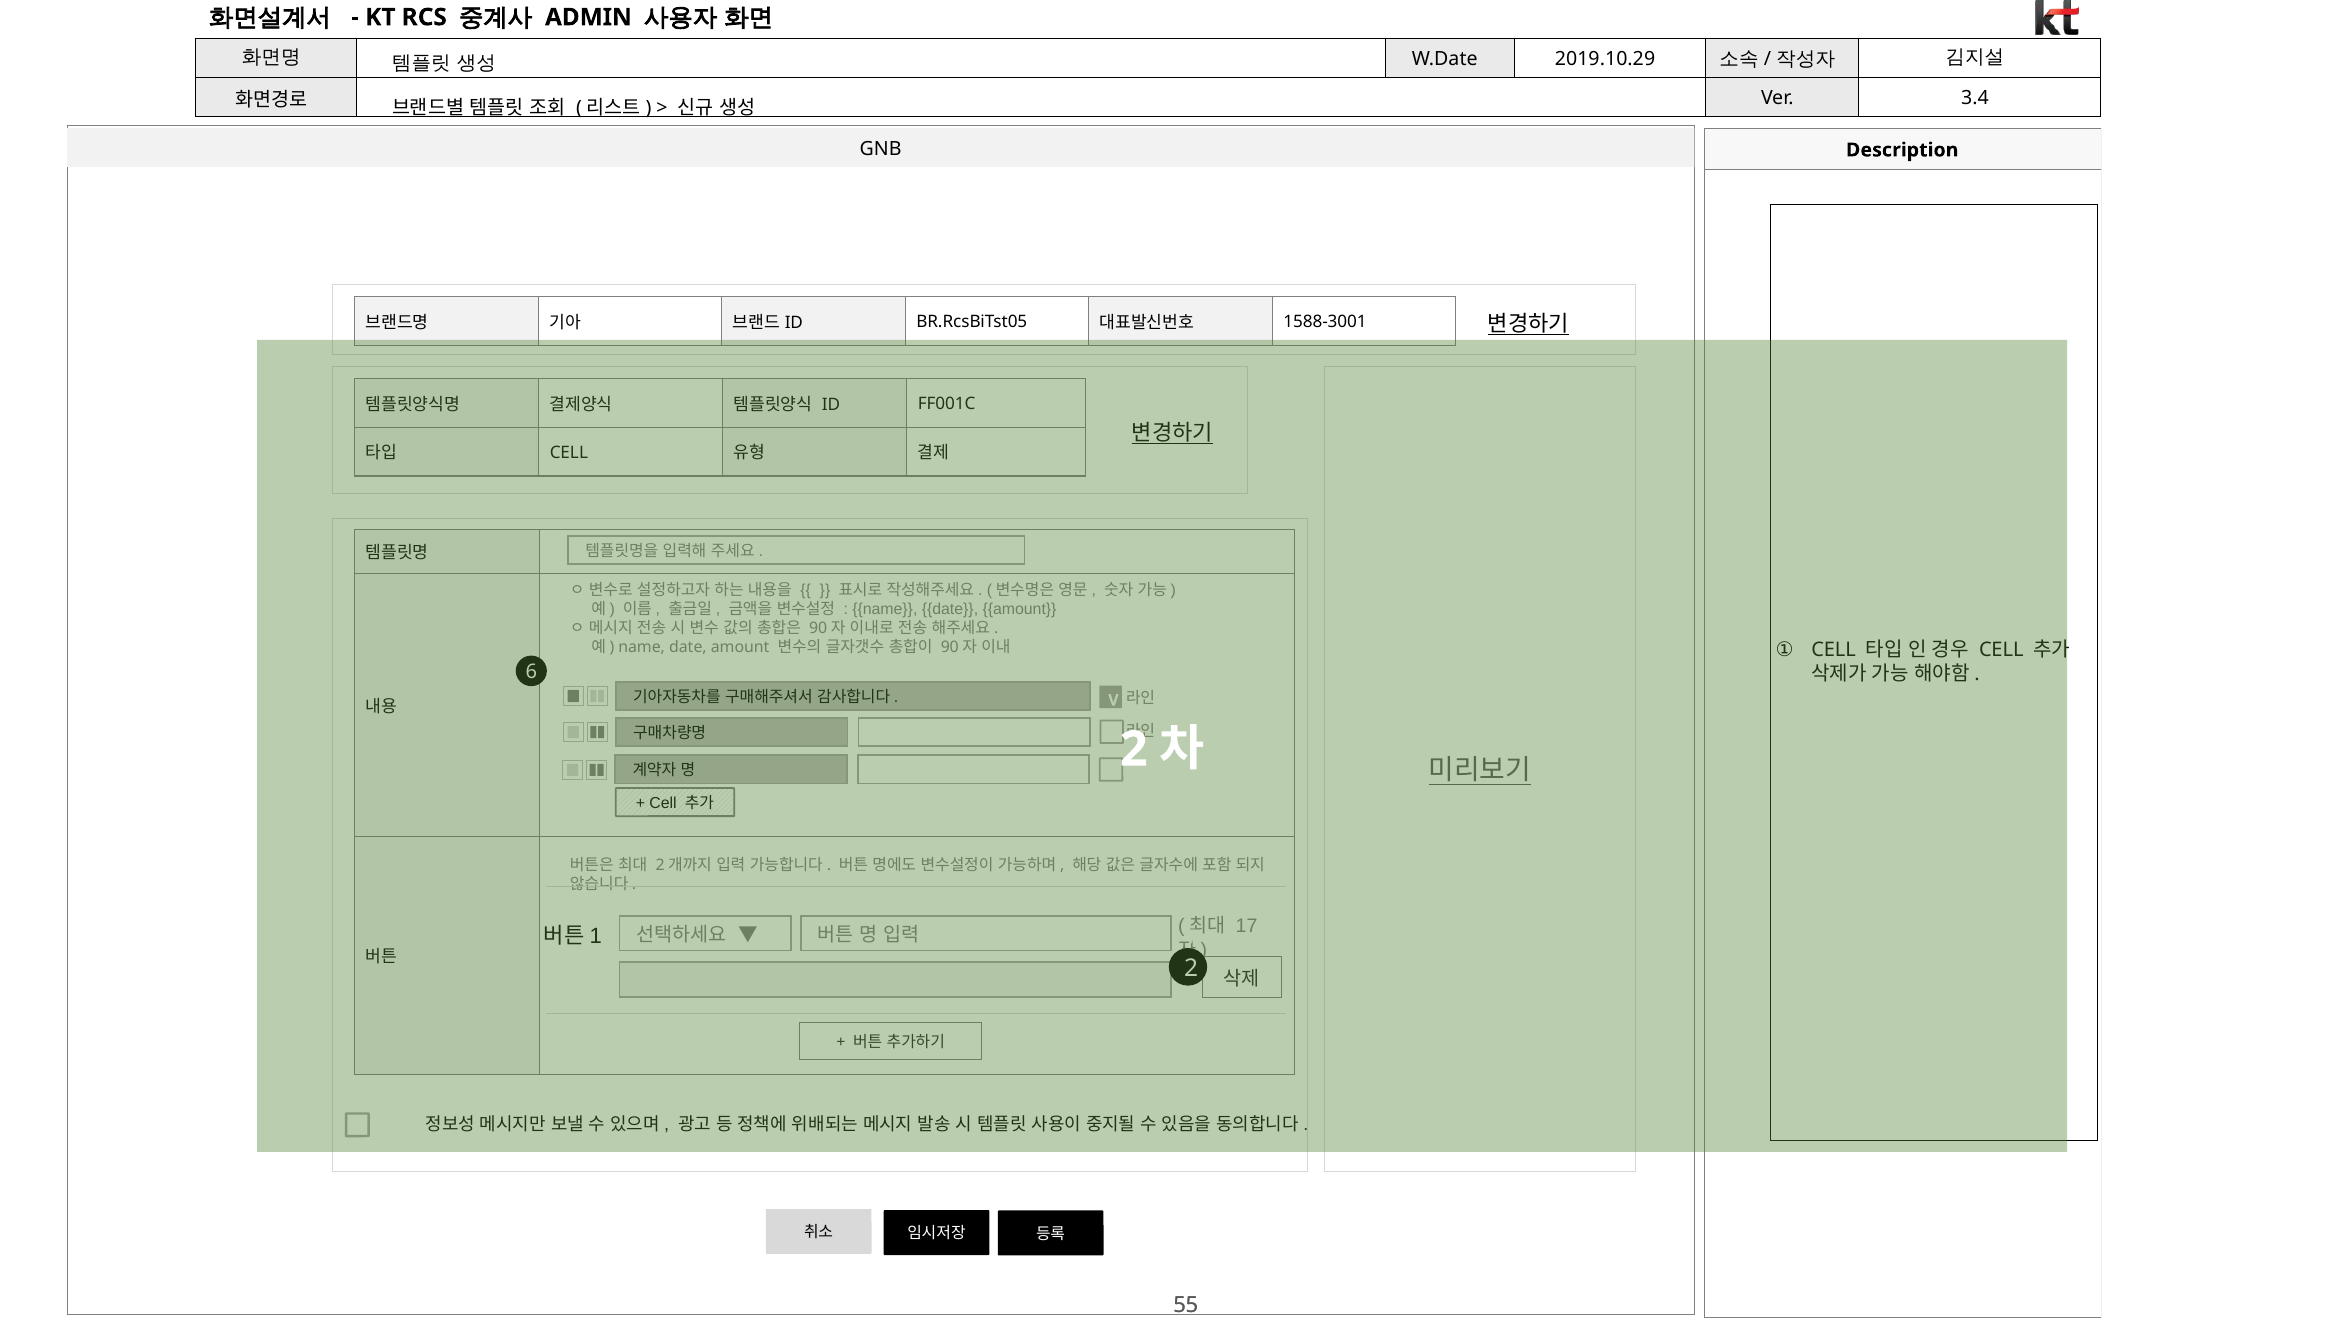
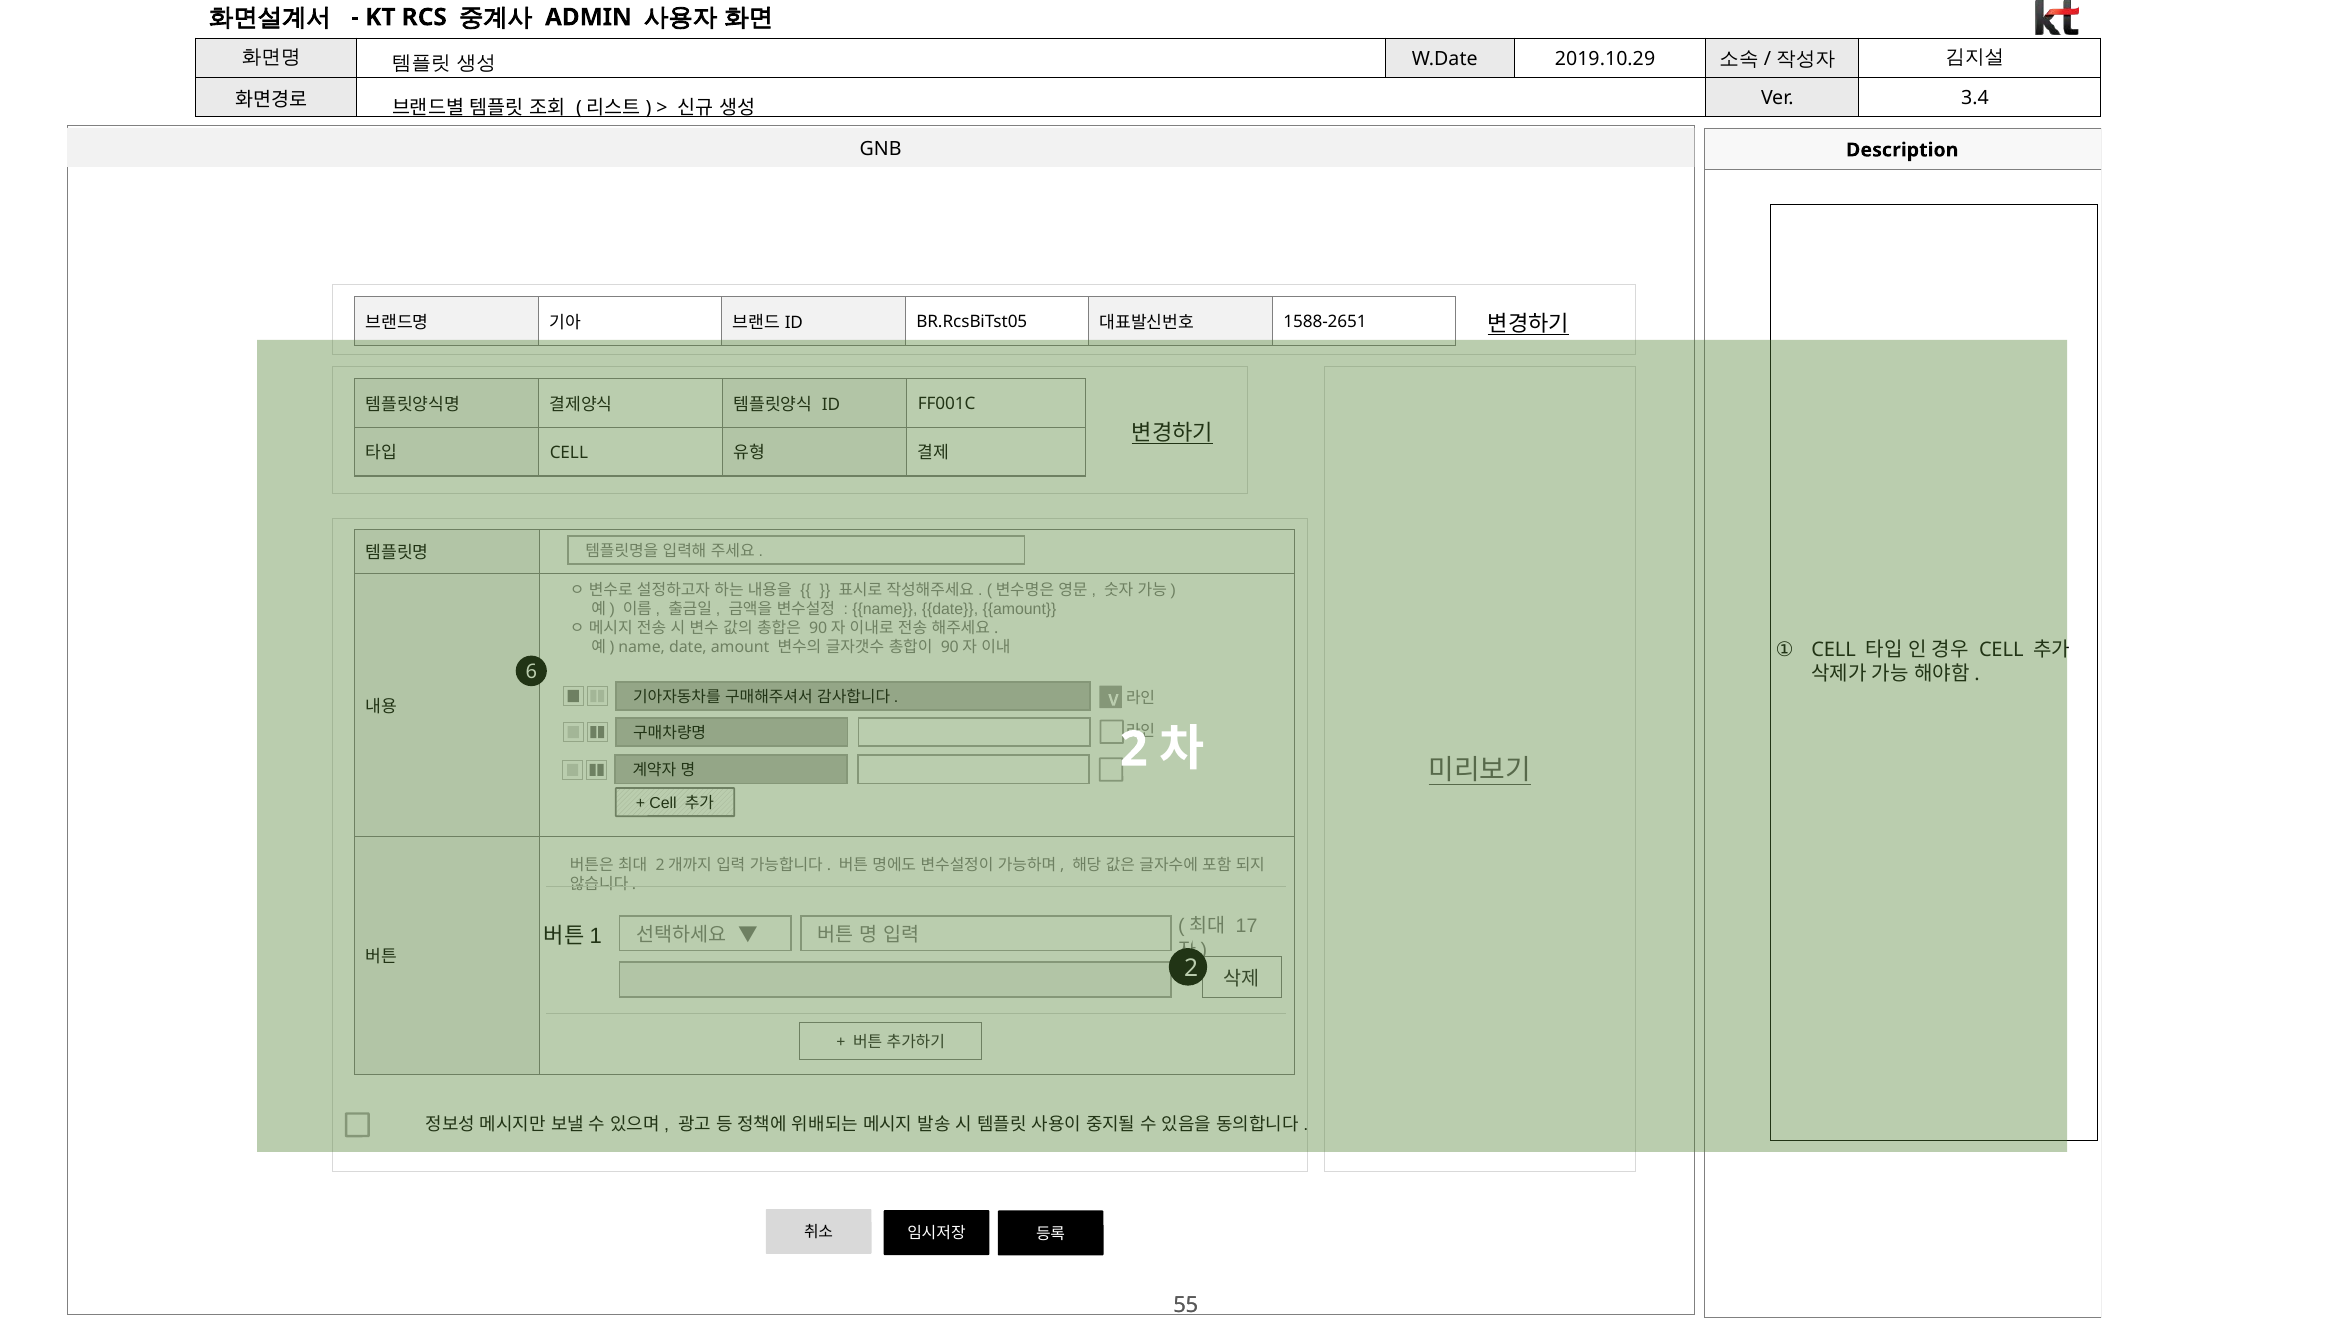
1588-3001: 1588-3001 -> 1588-2651 (1325, 322)
